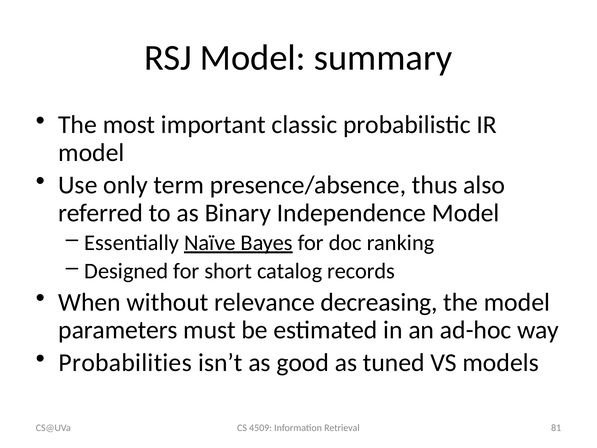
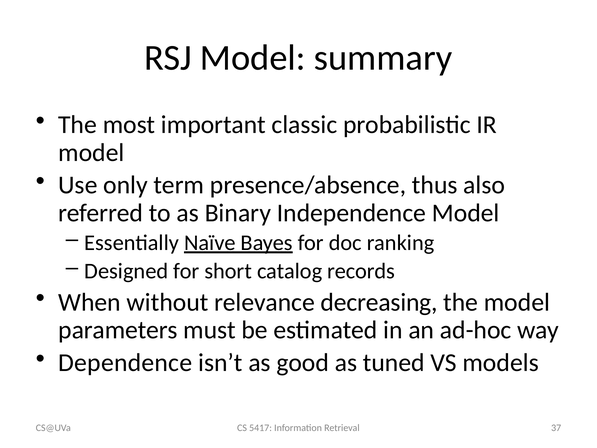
Probabilities: Probabilities -> Dependence (125, 362)
4509: 4509 -> 5417 (261, 427)
81: 81 -> 37 (556, 427)
